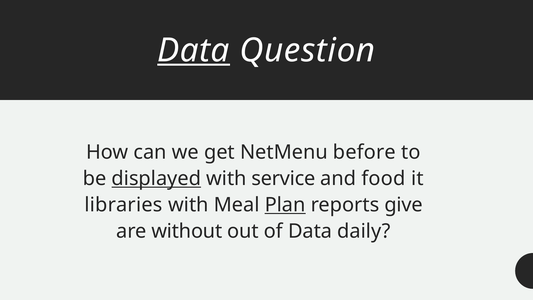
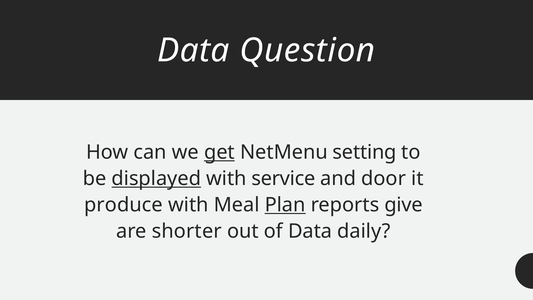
Data underline: present -> none (193, 50)
get underline: none -> present (219, 152)
before: before -> setting (365, 152)
food: food -> door (384, 178)
libraries: libraries -> produce (124, 205)
without: without -> shorter (187, 231)
